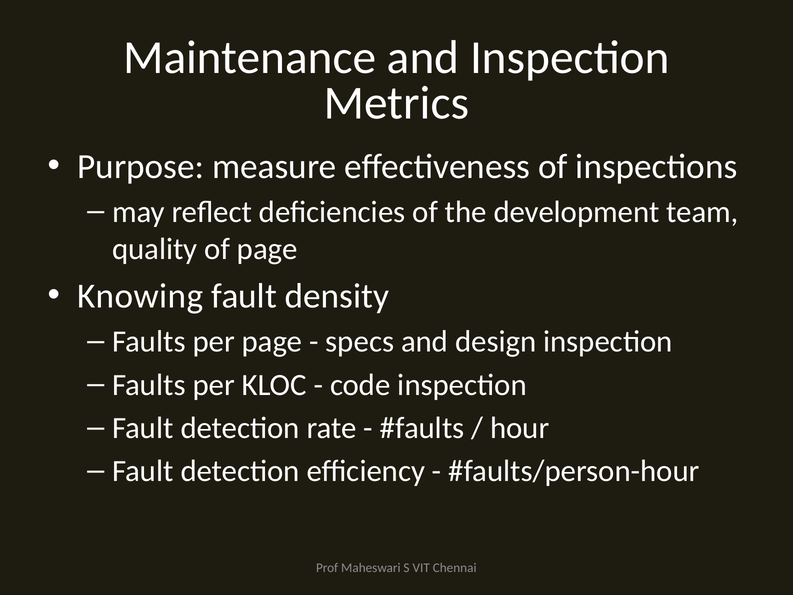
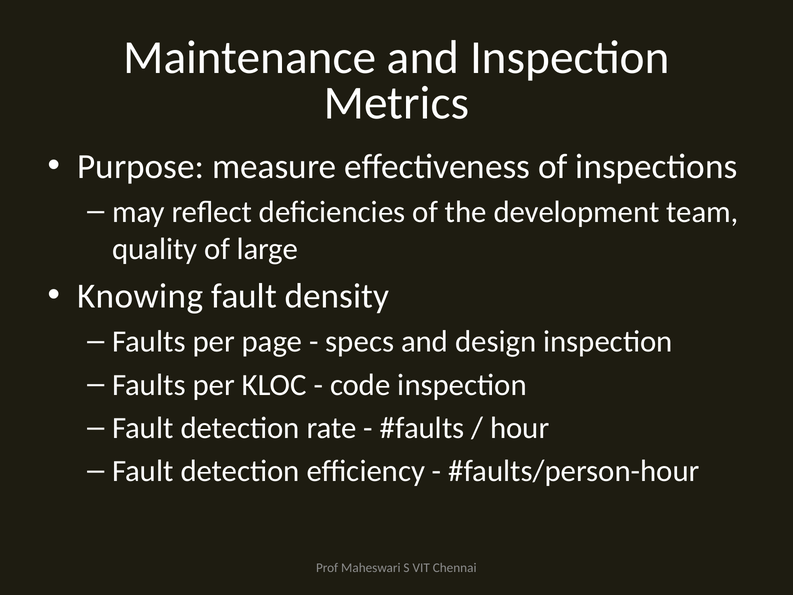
of page: page -> large (267, 249)
